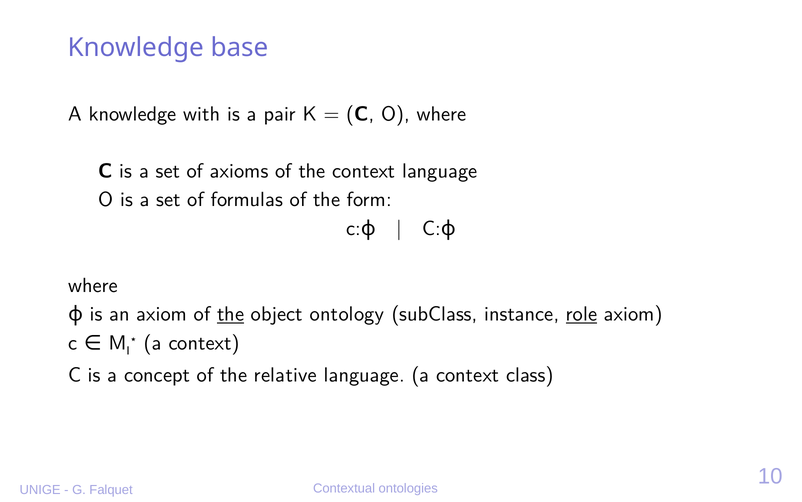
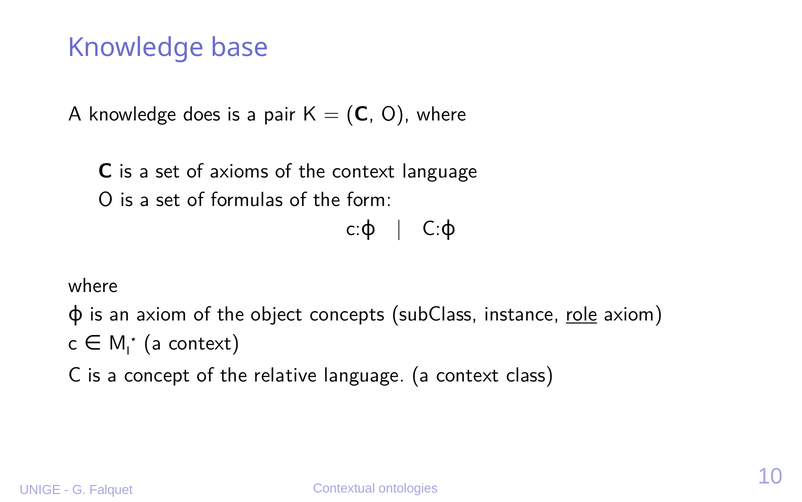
with: with -> does (202, 114)
the underline: present -> none (231, 314)
ontology: ontology -> concepts (347, 314)
